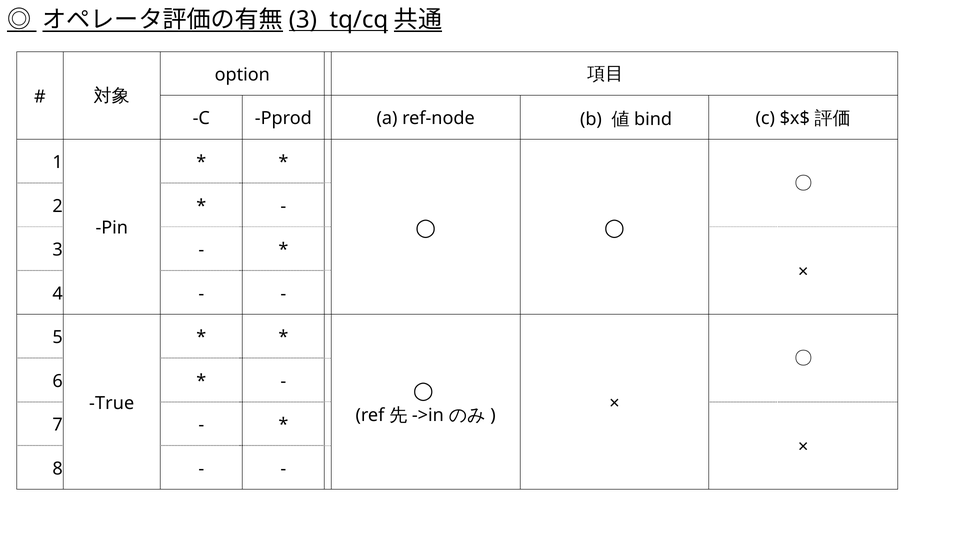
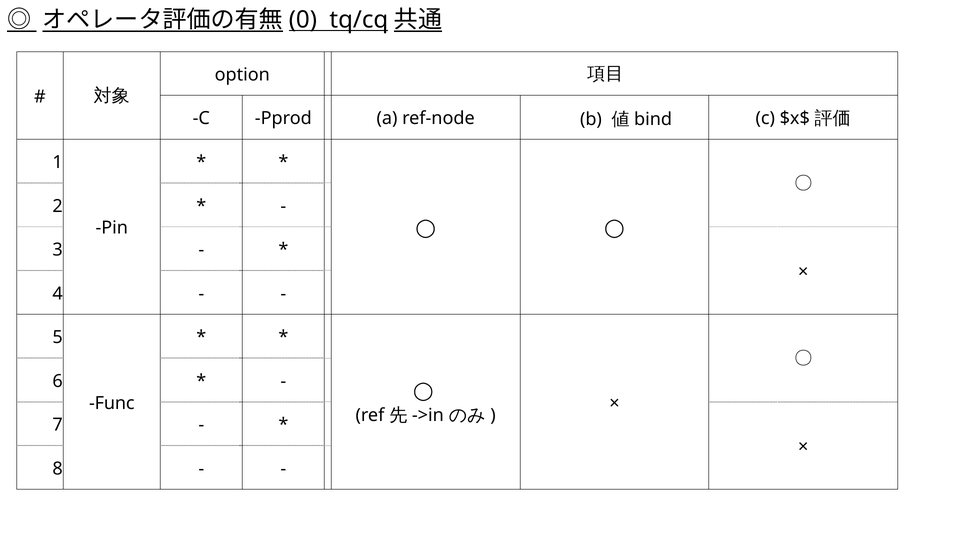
3: 3 -> 0 (303, 20)
True: True -> Func (112, 404)
